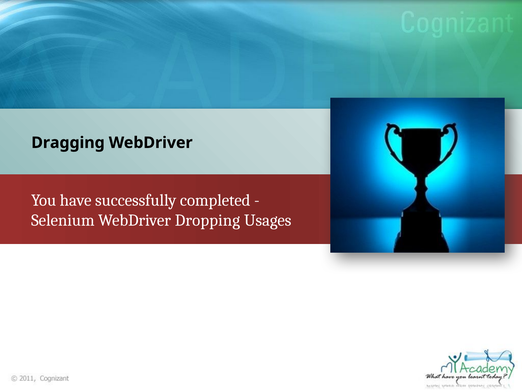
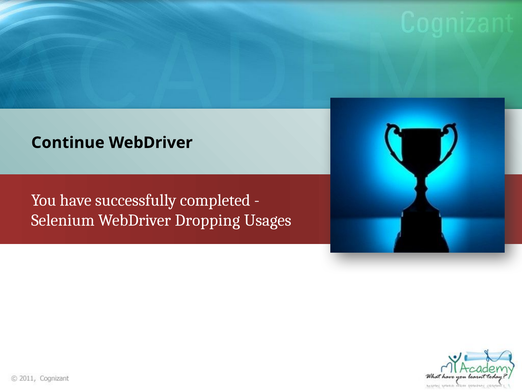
Dragging: Dragging -> Continue (68, 143)
